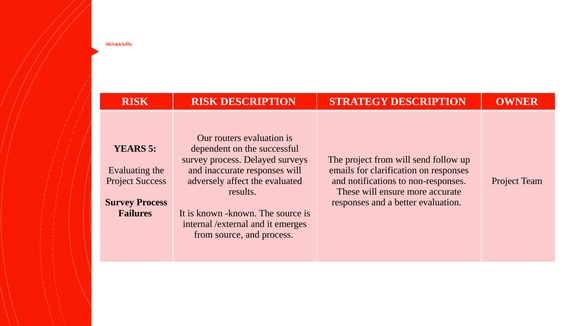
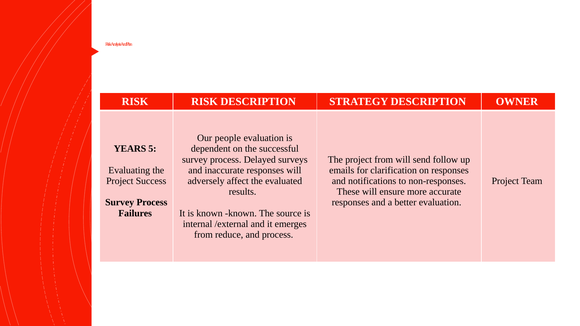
routers: routers -> people (228, 138)
from source: source -> reduce (229, 235)
